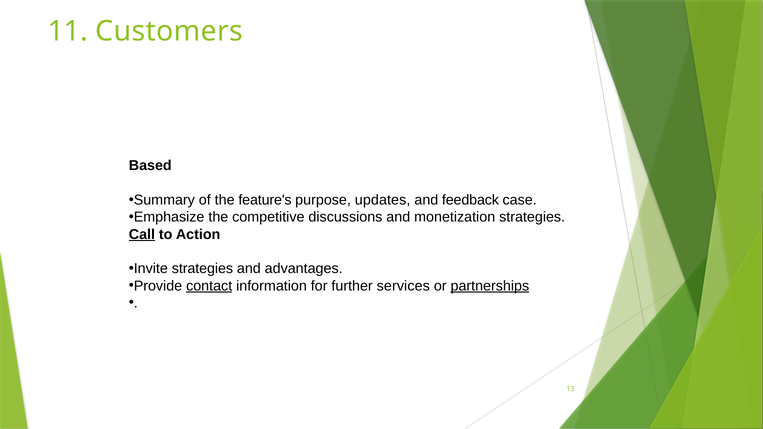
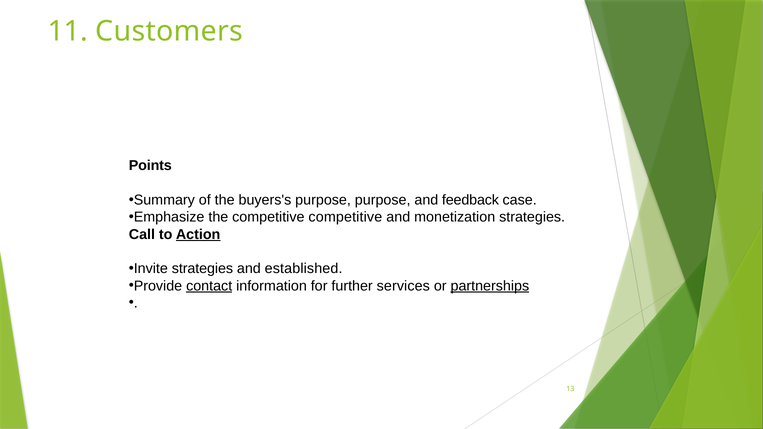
Based: Based -> Points (150, 166)
feature's: feature's -> buyers's (265, 200)
purpose updates: updates -> purpose (383, 200)
competitive discussions: discussions -> competitive (345, 217)
Call underline: present -> none (142, 234)
Action underline: none -> present (198, 234)
advantages: advantages -> established (304, 269)
